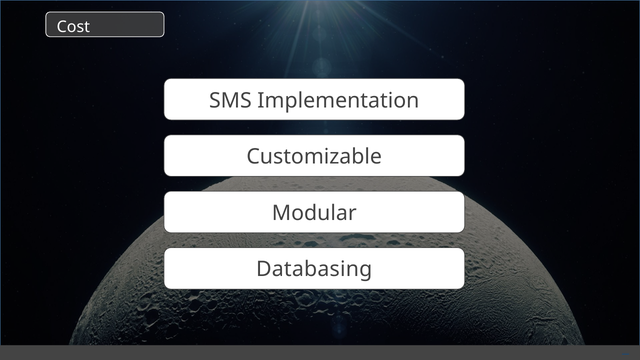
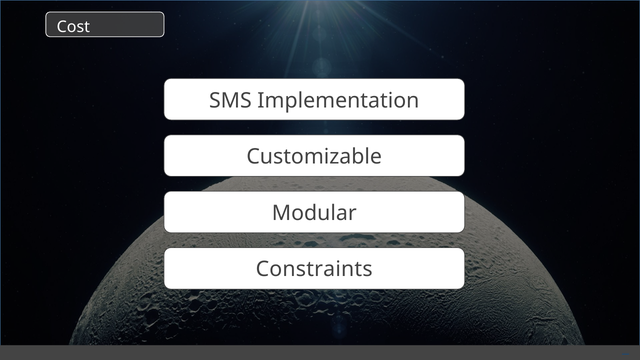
Databasing: Databasing -> Constraints (314, 269)
